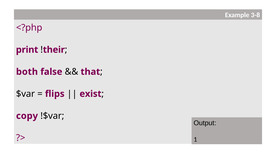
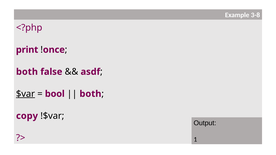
their: their -> once (54, 50)
that: that -> asdf (90, 72)
$var underline: none -> present (25, 94)
flips: flips -> bool (55, 94)
exist: exist -> both (90, 94)
